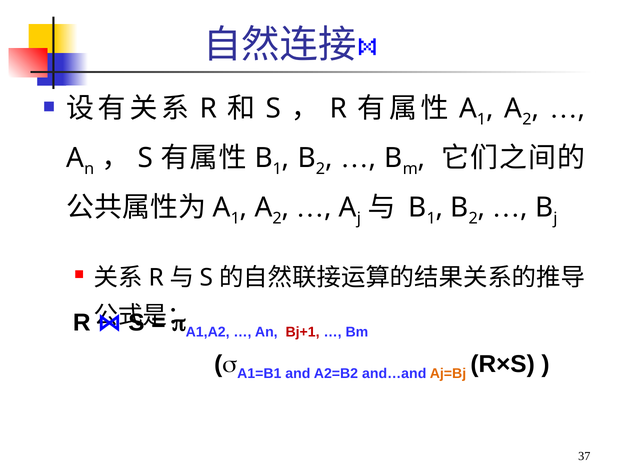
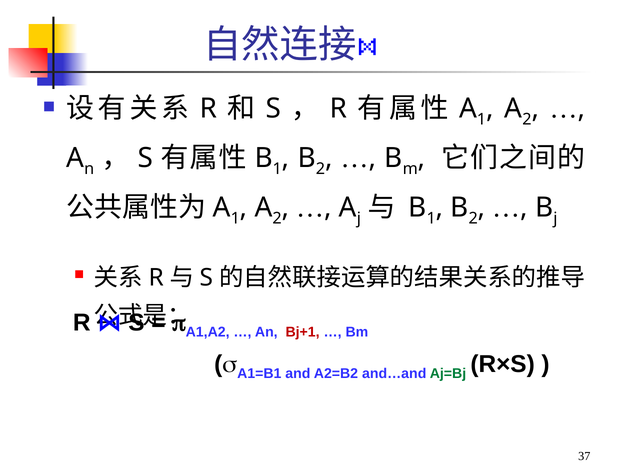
Aj=Bj colour: orange -> green (448, 374)
